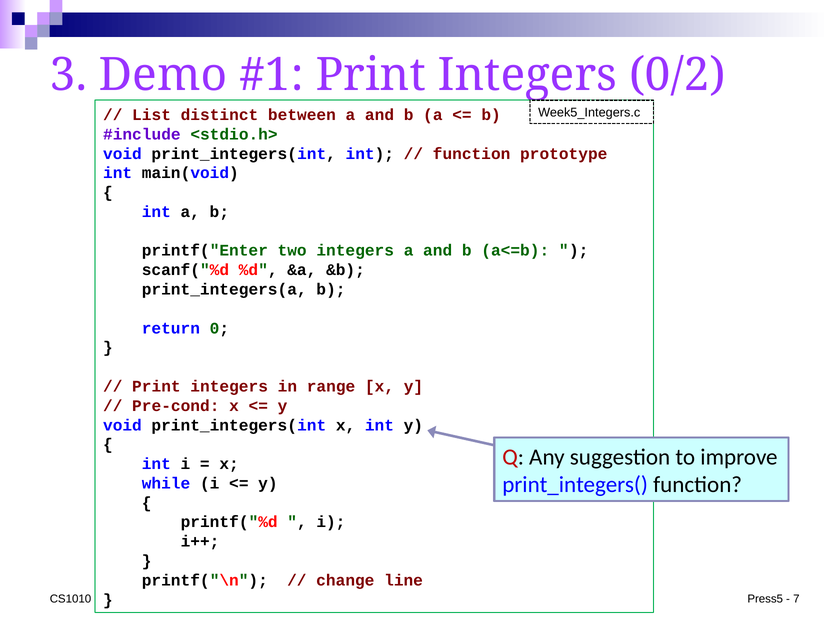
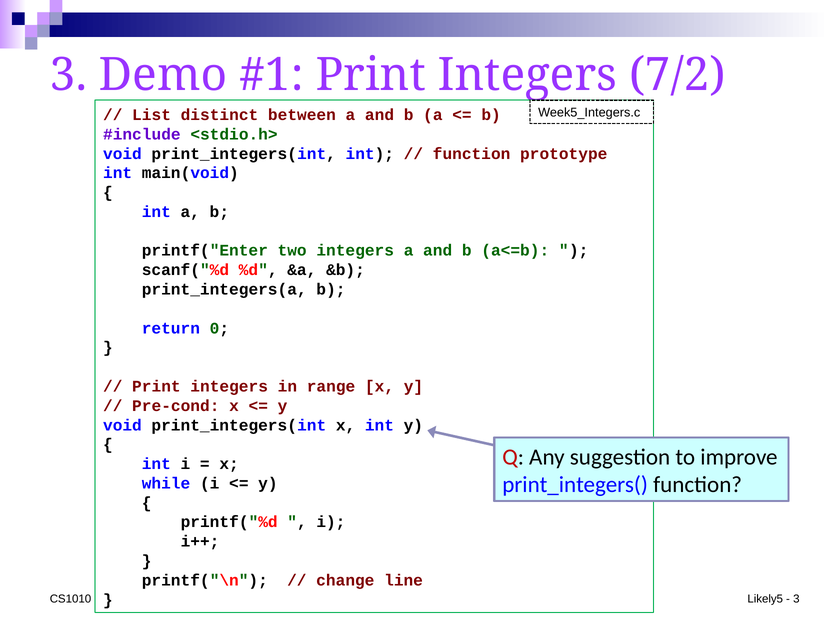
0/2: 0/2 -> 7/2 (677, 75)
Press5: Press5 -> Likely5 (765, 598)
7: 7 -> 3 (796, 598)
